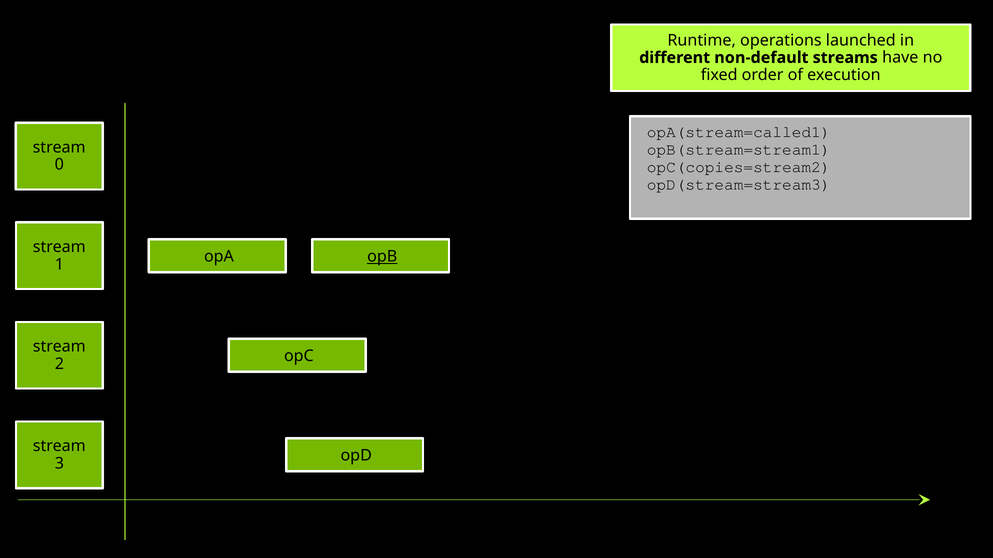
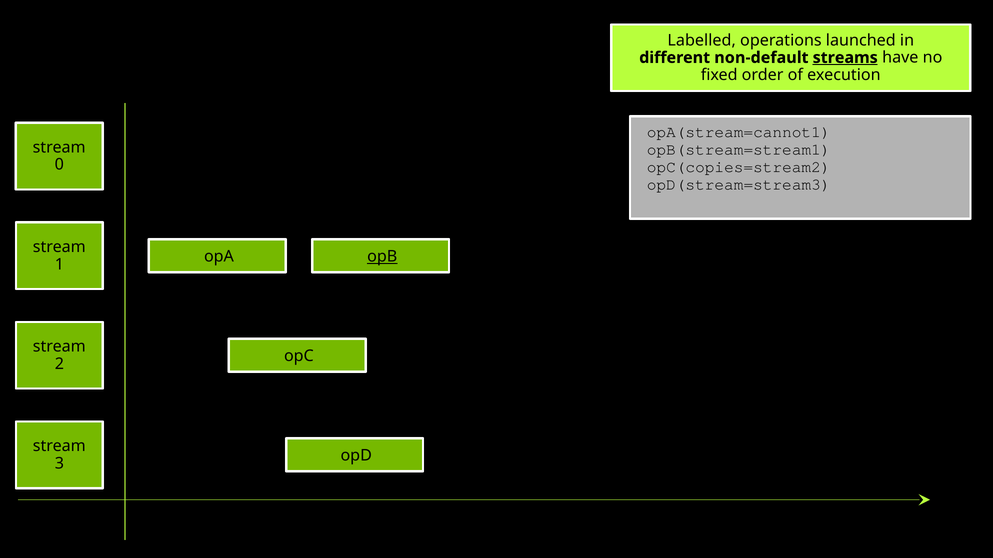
Runtime: Runtime -> Labelled (702, 40)
streams underline: none -> present (845, 58)
opA(stream=called1: opA(stream=called1 -> opA(stream=cannot1 (739, 132)
